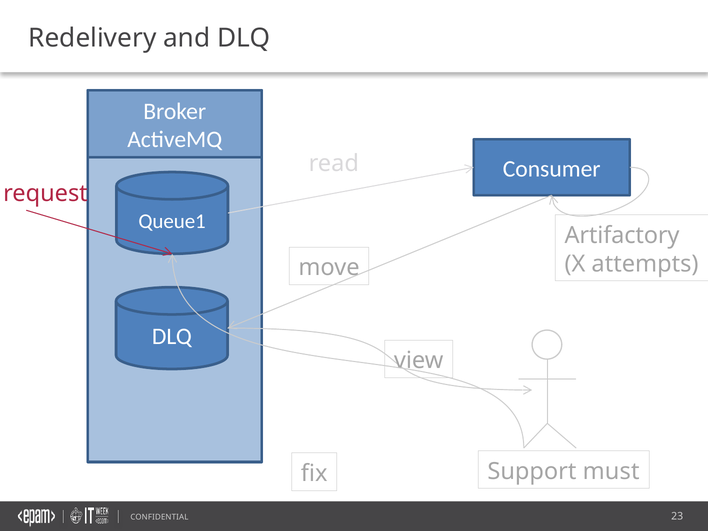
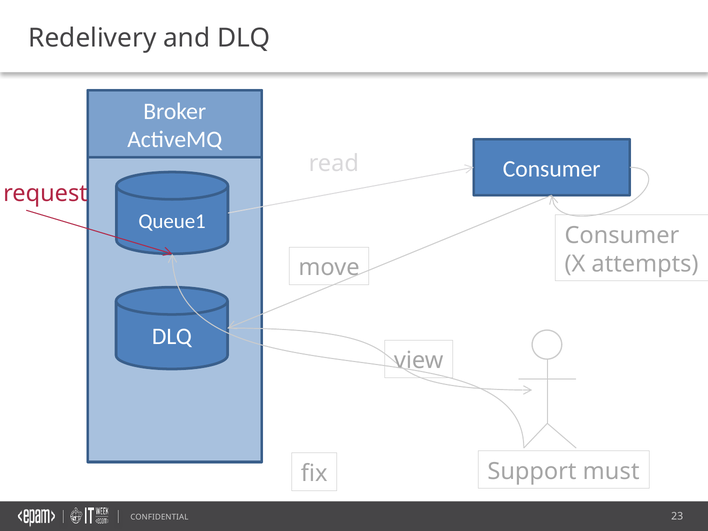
Artifactory: Artifactory -> Consumer (622, 235)
